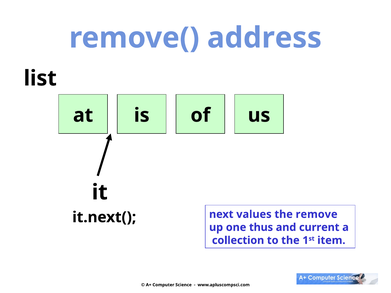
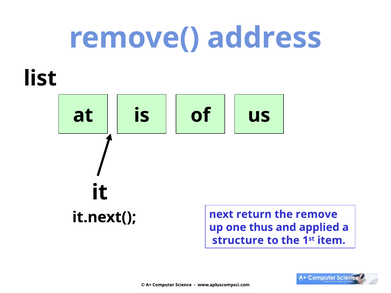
values: values -> return (254, 214)
current: current -> applied (319, 228)
collection: collection -> structure (238, 241)
